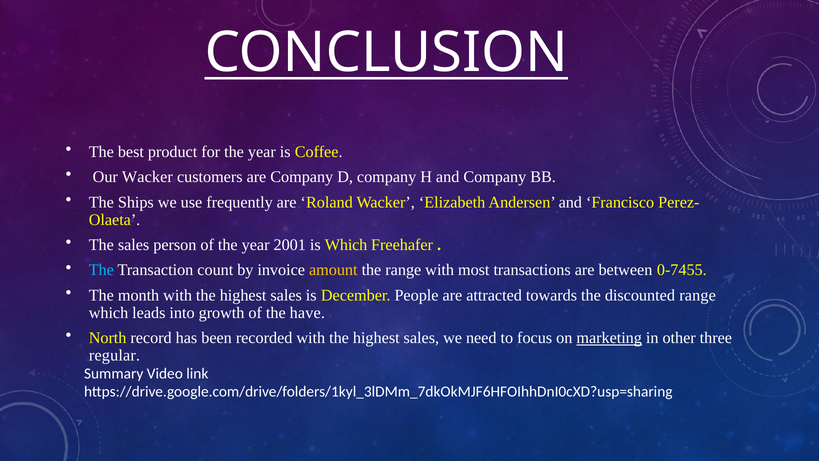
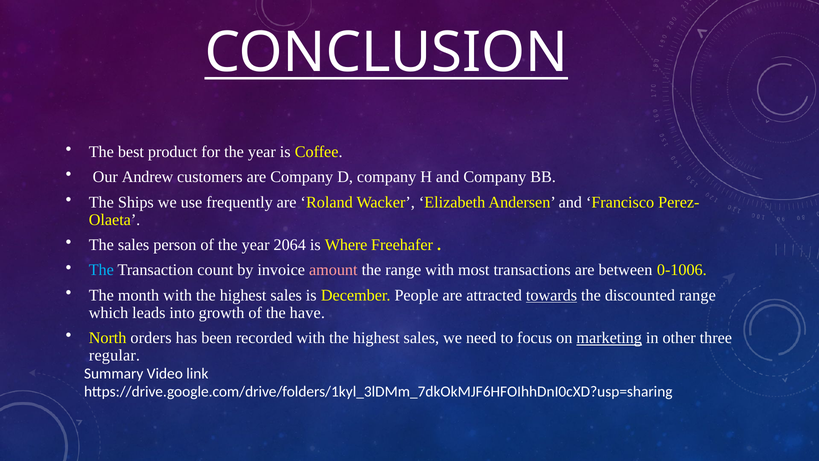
Our Wacker: Wacker -> Andrew (148, 177)
2001: 2001 -> 2064 (290, 245)
is Which: Which -> Where (346, 245)
amount colour: yellow -> pink (333, 270)
0-7455: 0-7455 -> 0-1006 (682, 270)
towards underline: none -> present (552, 295)
record: record -> orders (151, 338)
